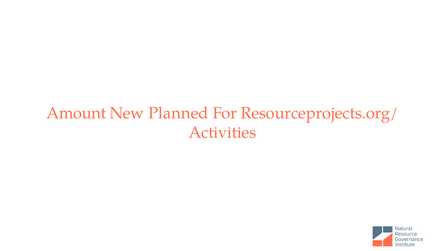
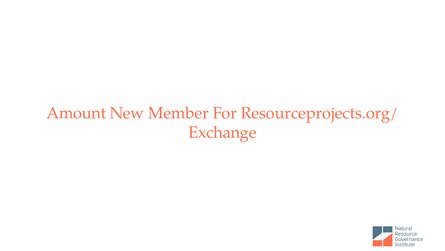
Planned: Planned -> Member (179, 113)
Activities: Activities -> Exchange (223, 132)
